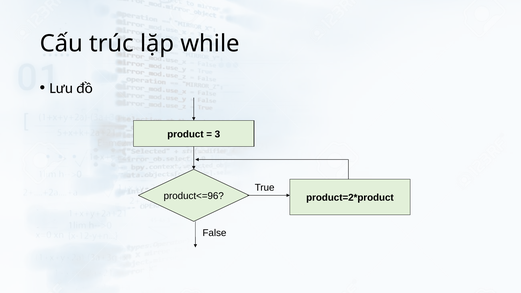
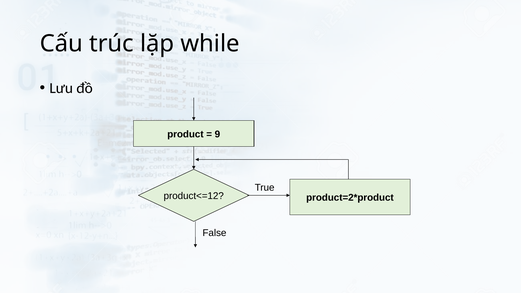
3: 3 -> 9 (217, 134)
product<=96: product<=96 -> product<=12 (194, 196)
